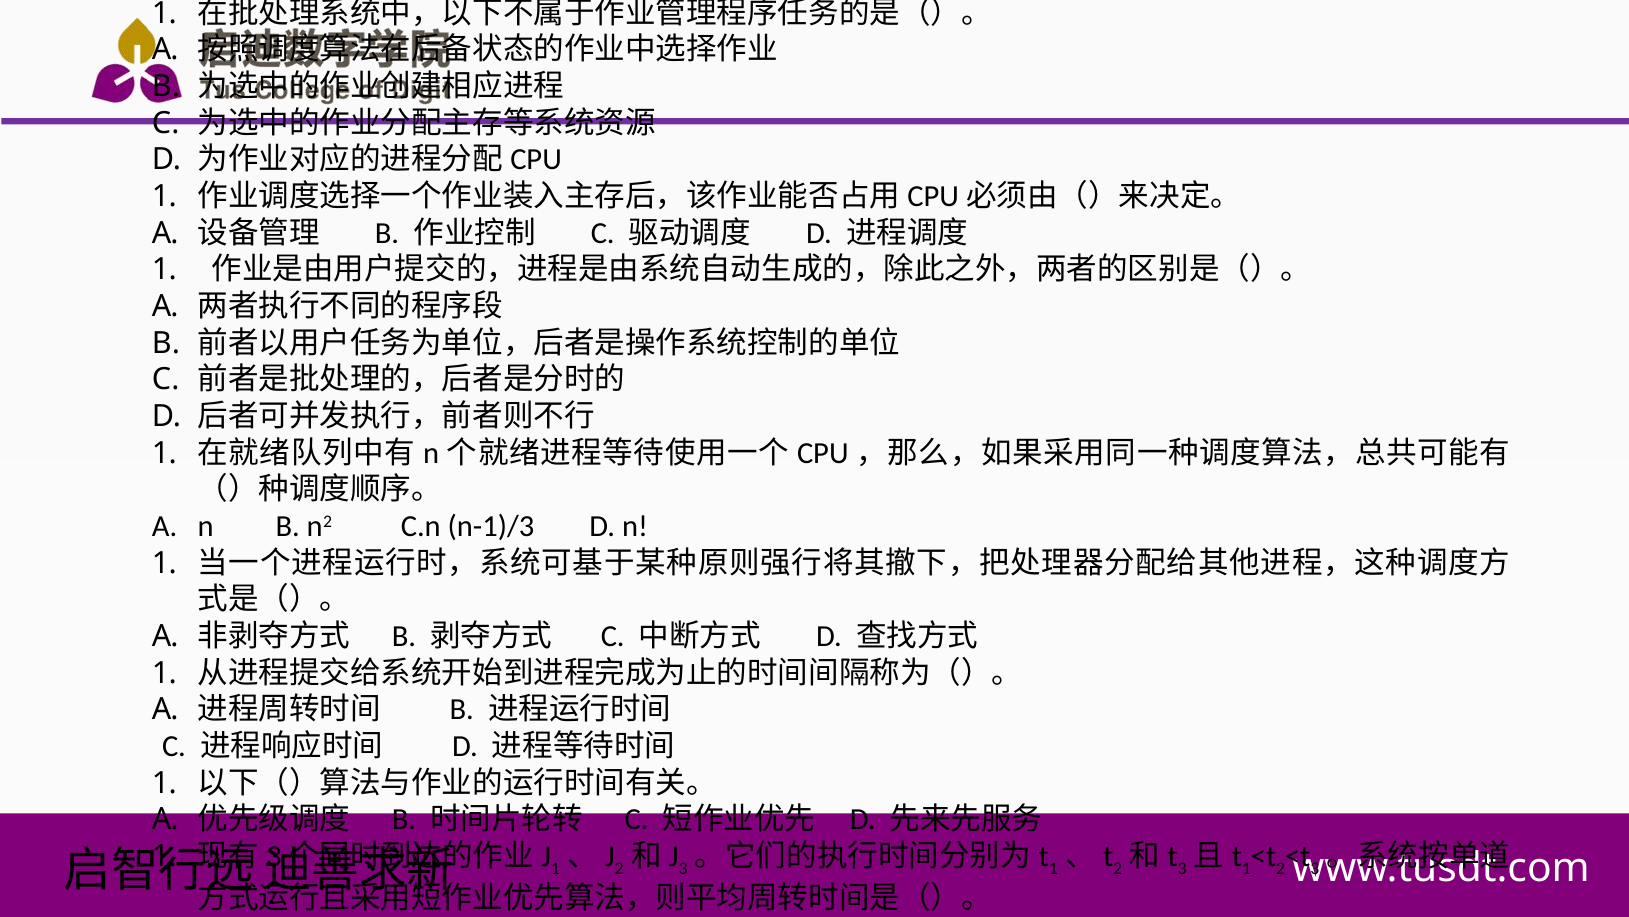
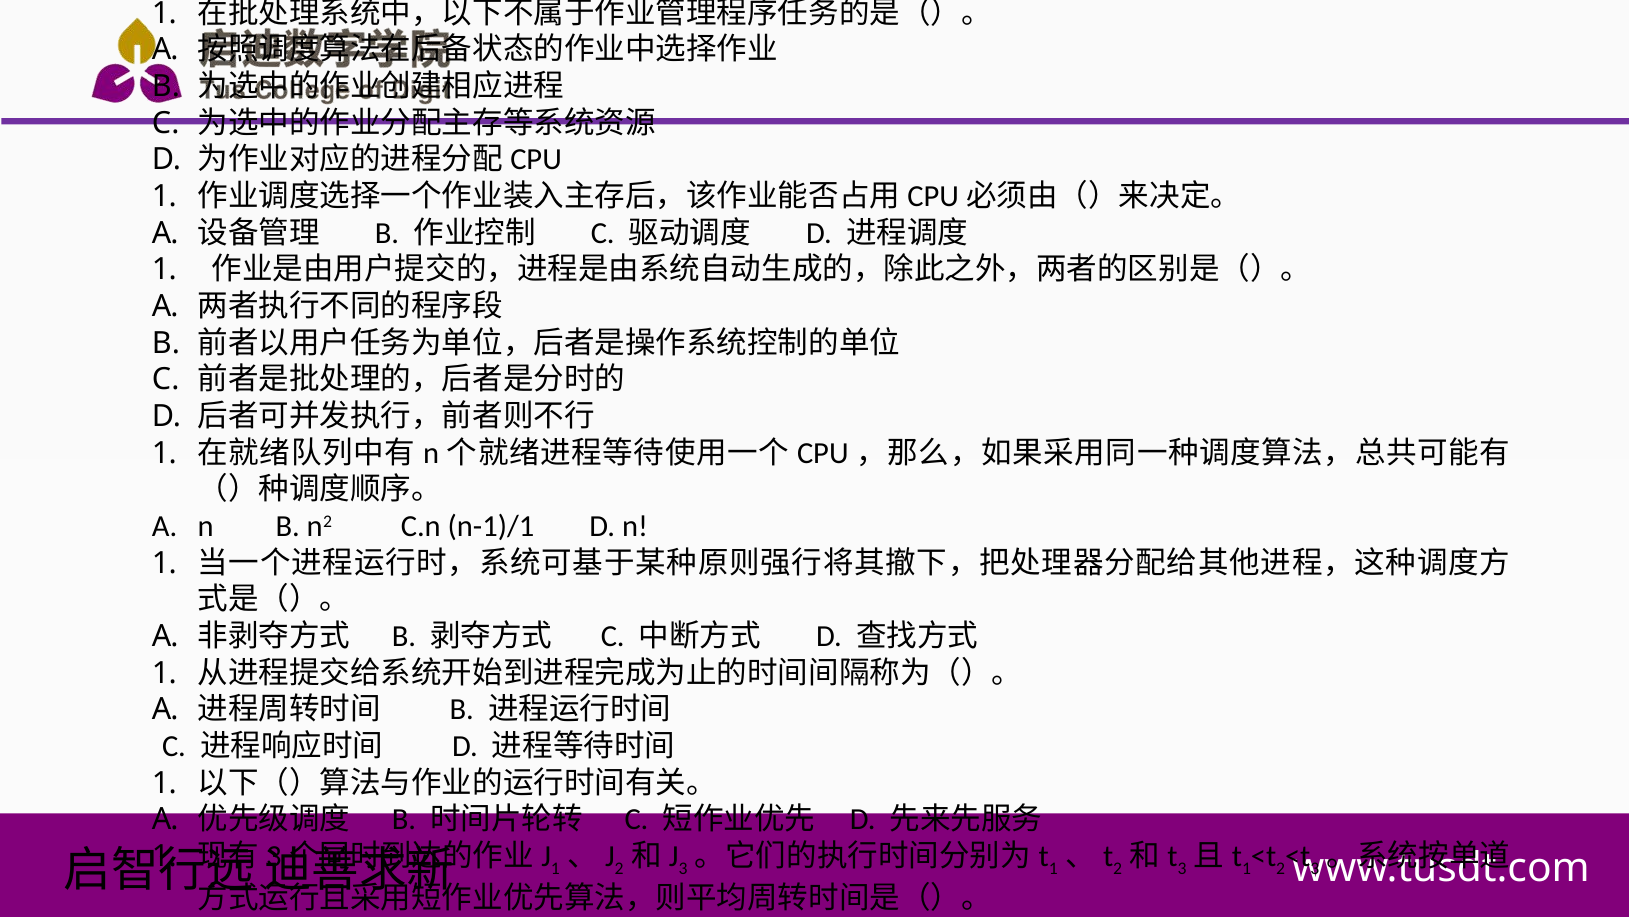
n-1)/3: n-1)/3 -> n-1)/1 (491, 526)
